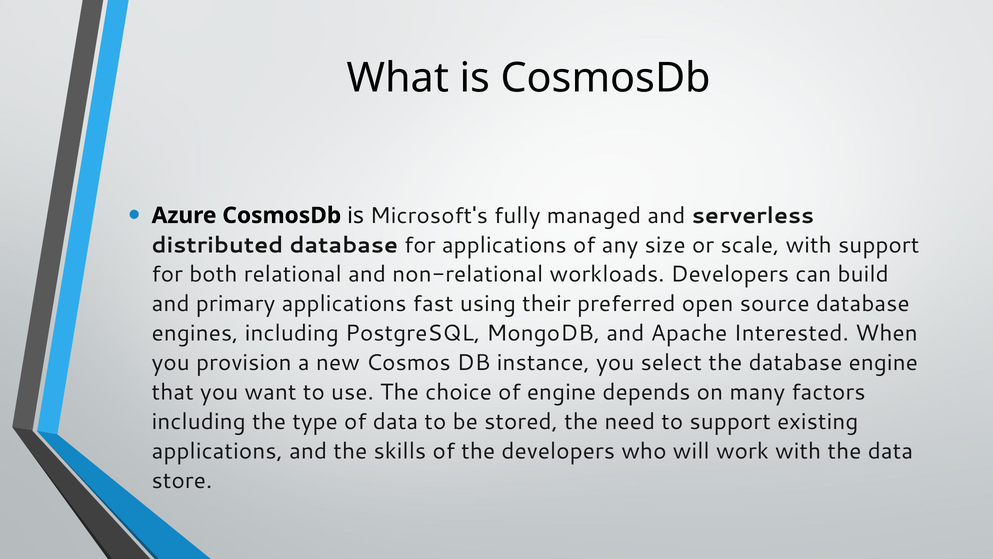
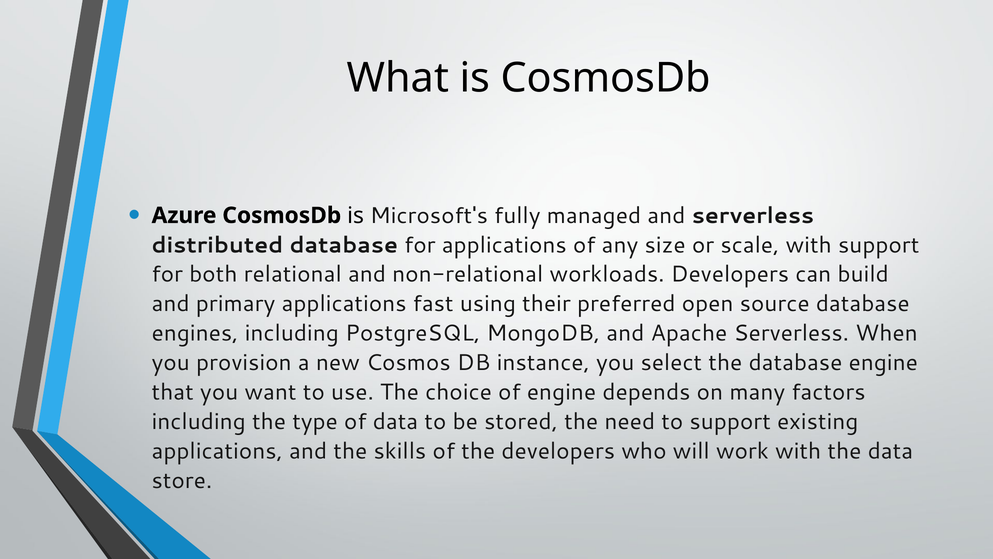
Apache Interested: Interested -> Serverless (791, 333)
